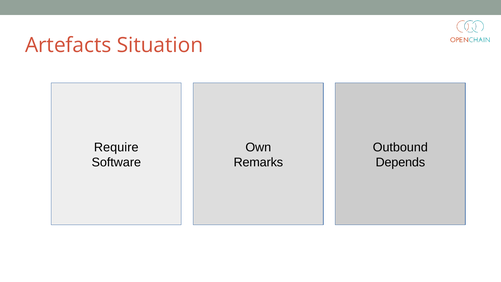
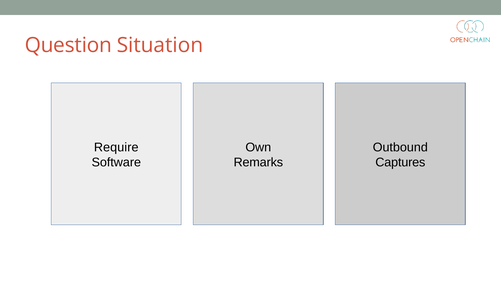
Artefacts: Artefacts -> Question (68, 45)
Depends: Depends -> Captures (400, 162)
